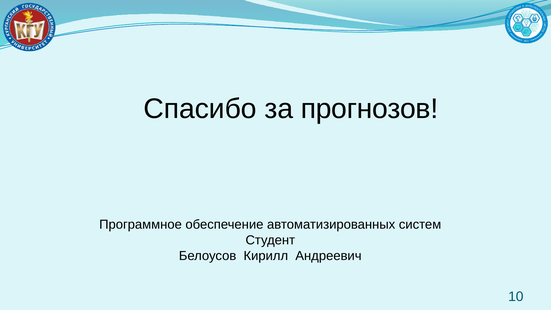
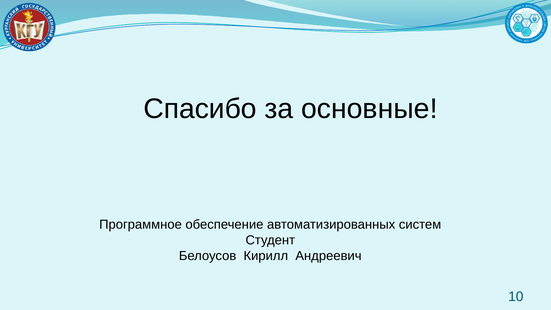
прогнозов: прогнозов -> основные (369, 109)
